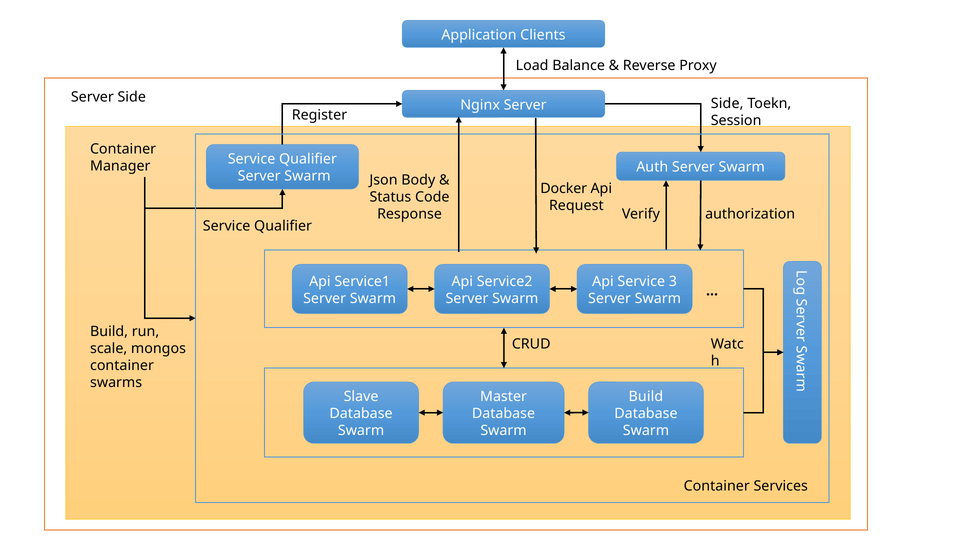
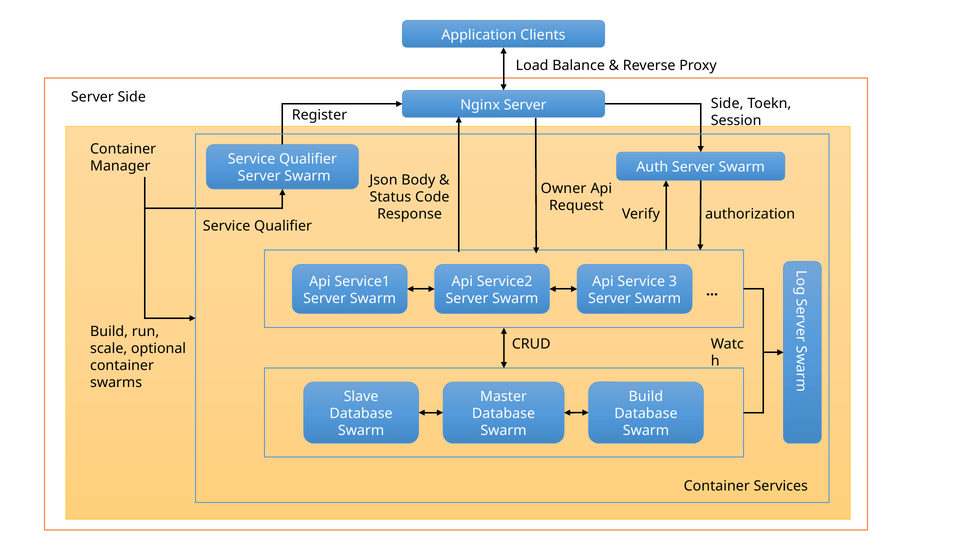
Docker: Docker -> Owner (564, 189)
mongos: mongos -> optional (158, 349)
